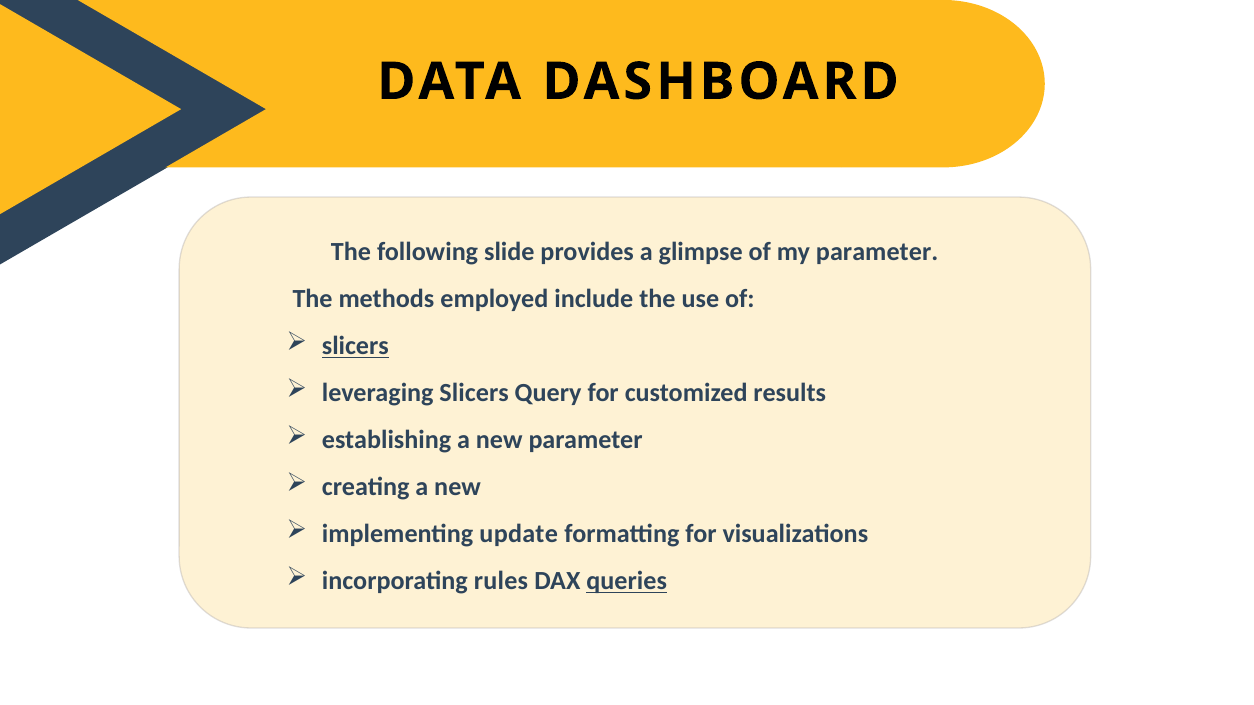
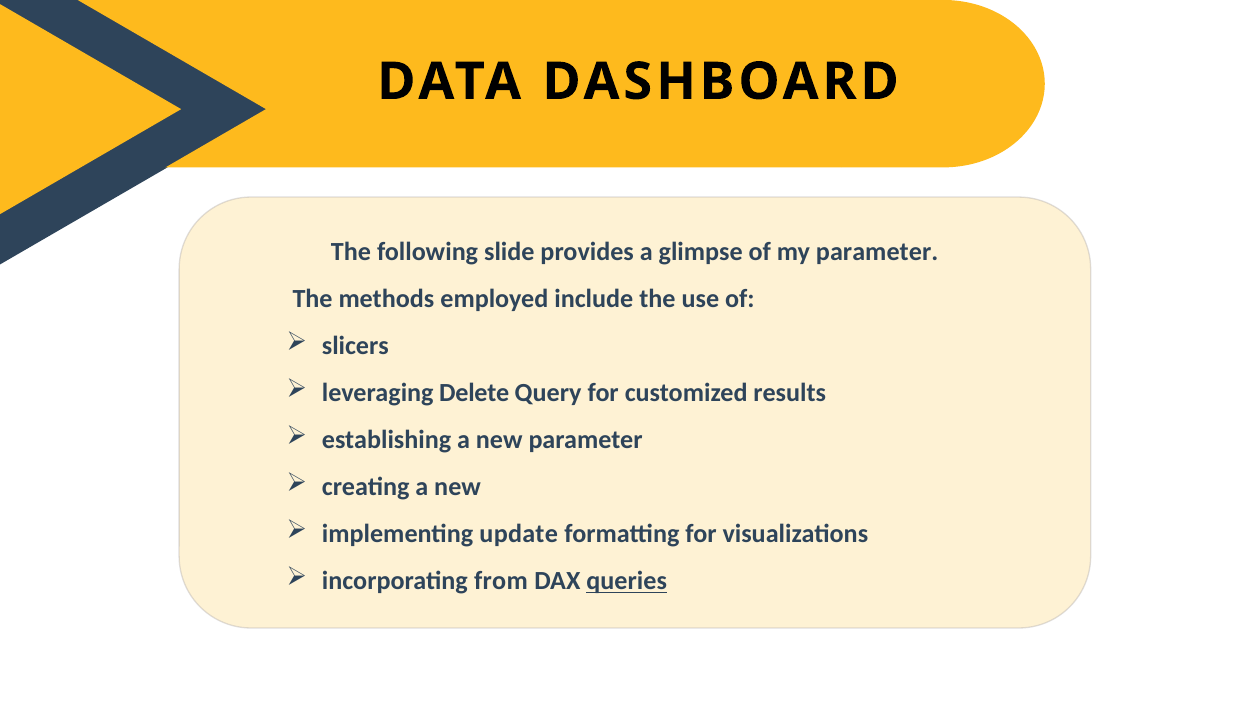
slicers underline: present -> none (355, 346)
leveraging Slicers: Slicers -> Delete (474, 393)
rules: rules -> from (501, 581)
